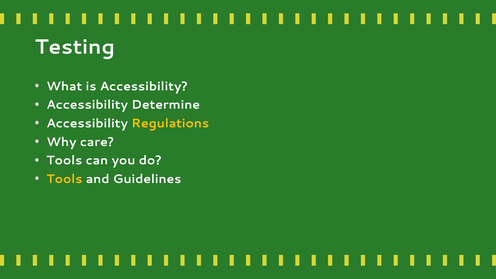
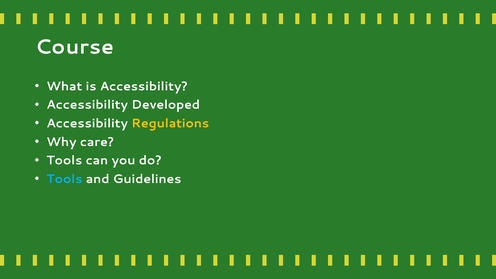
Testing: Testing -> Course (75, 47)
Determine: Determine -> Developed (166, 105)
Tools colour: yellow -> light blue (64, 179)
